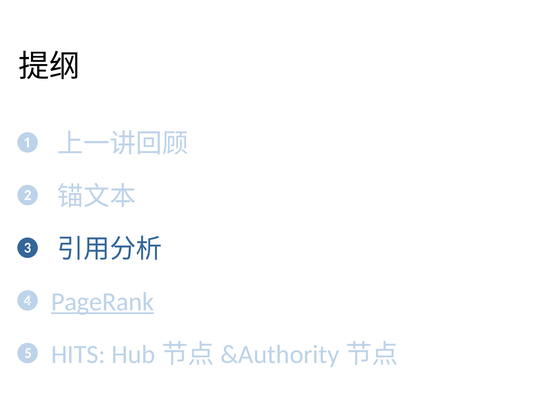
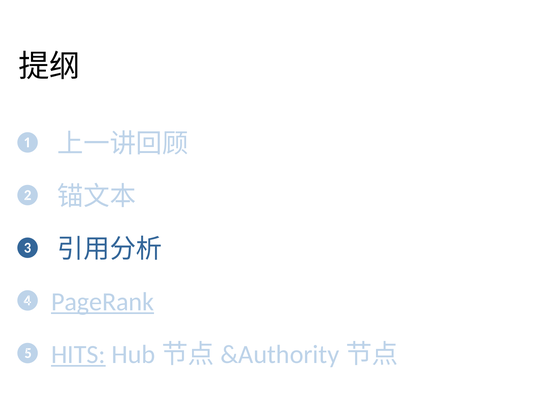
HITS underline: none -> present (78, 355)
